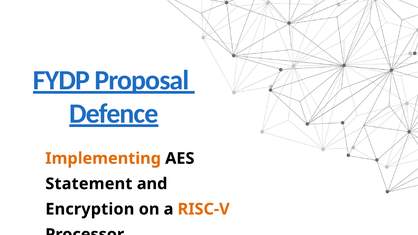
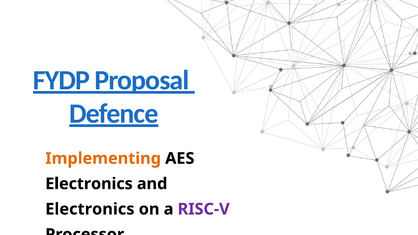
Statement: Statement -> Electronics (89, 184)
Encryption: Encryption -> Electronics (90, 209)
RISC-V colour: orange -> purple (204, 209)
